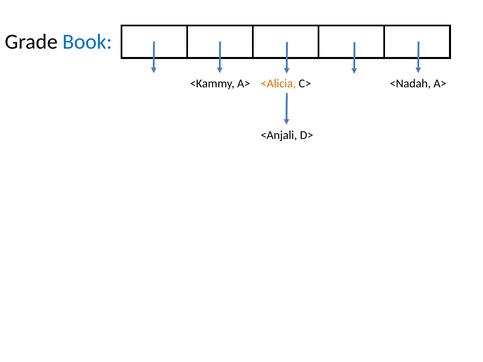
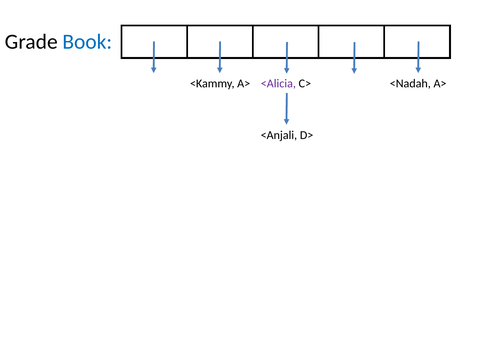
<Alicia colour: orange -> purple (278, 84)
